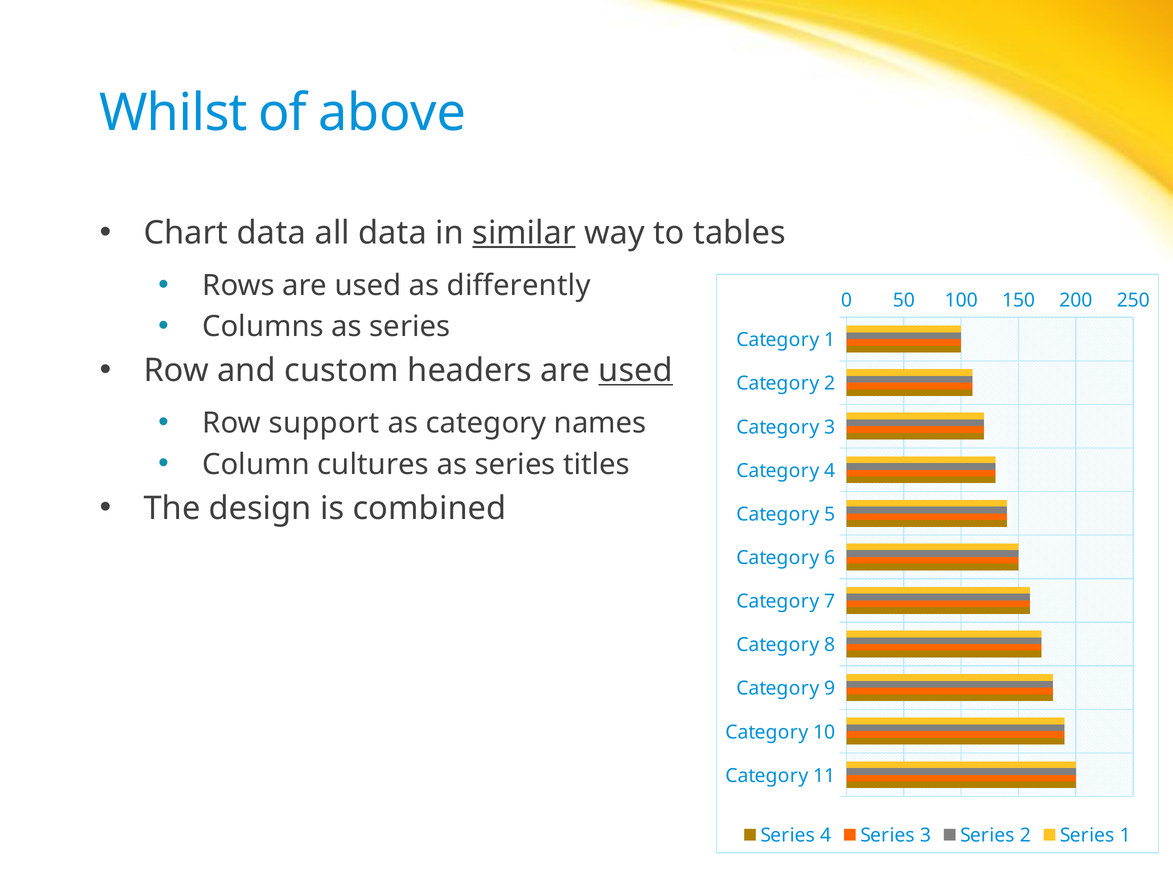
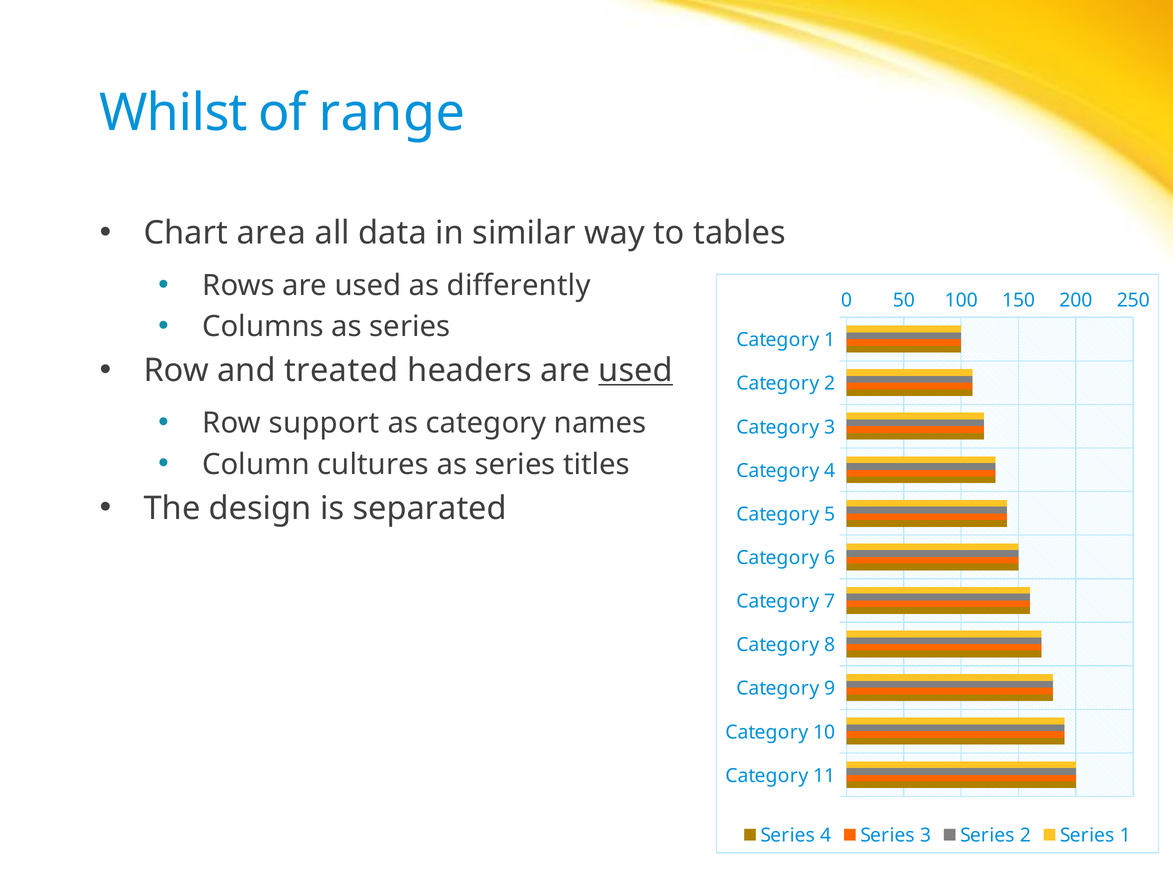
above: above -> range (392, 113)
Chart data: data -> area (271, 233)
similar underline: present -> none (524, 233)
custom: custom -> treated (341, 371)
combined: combined -> separated (430, 508)
